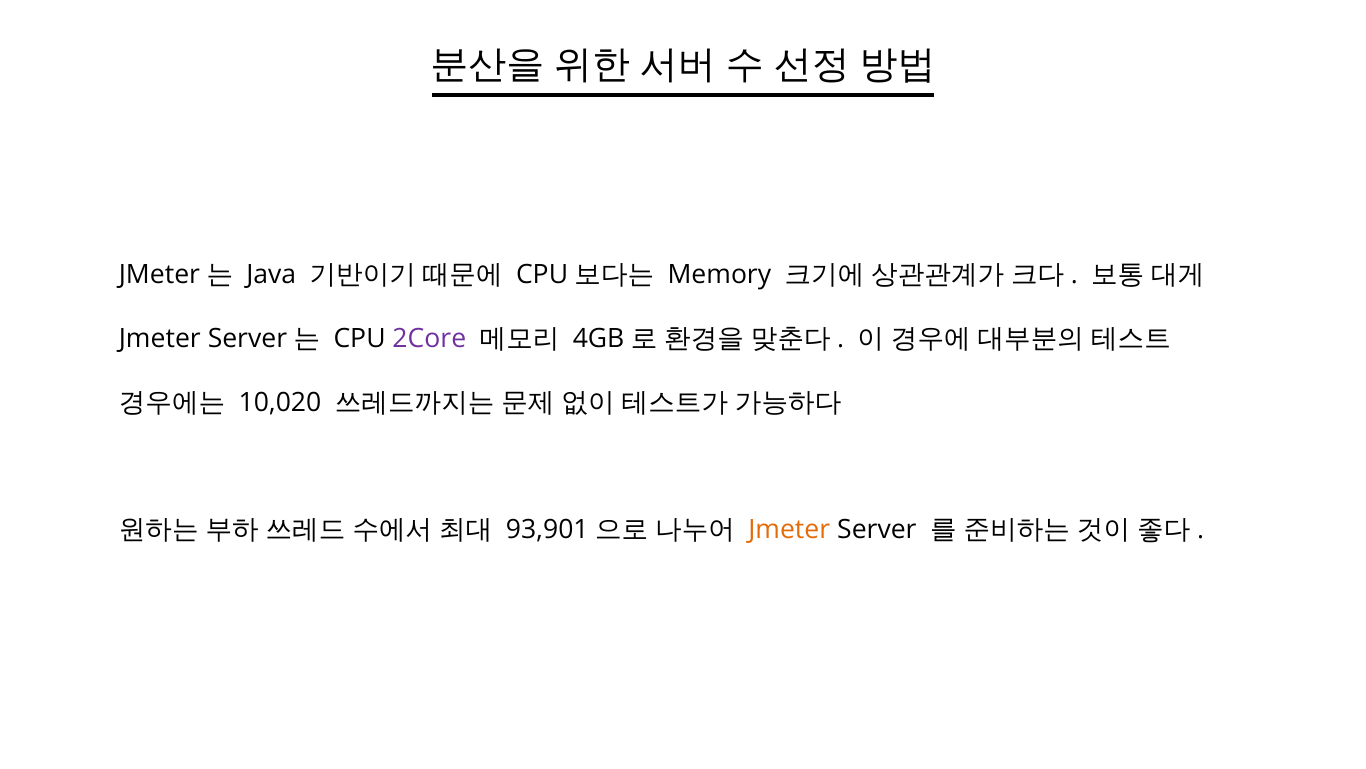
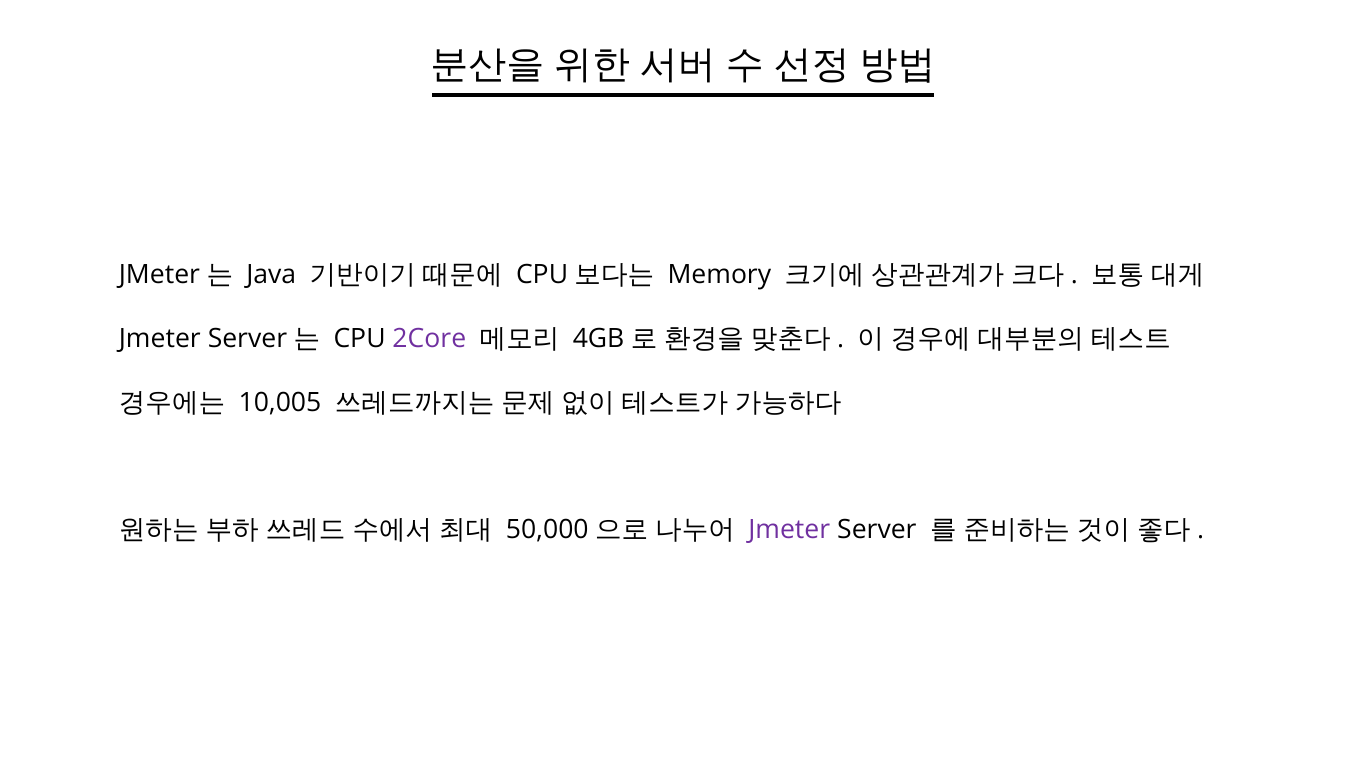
10,020: 10,020 -> 10,005 (280, 402)
93,901: 93,901 -> 50,000 (547, 530)
Jmeter colour: orange -> purple (789, 530)
